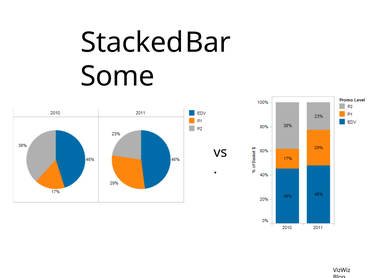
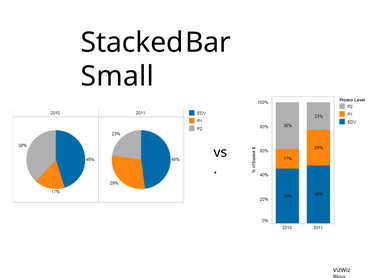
Some: Some -> Small (117, 76)
